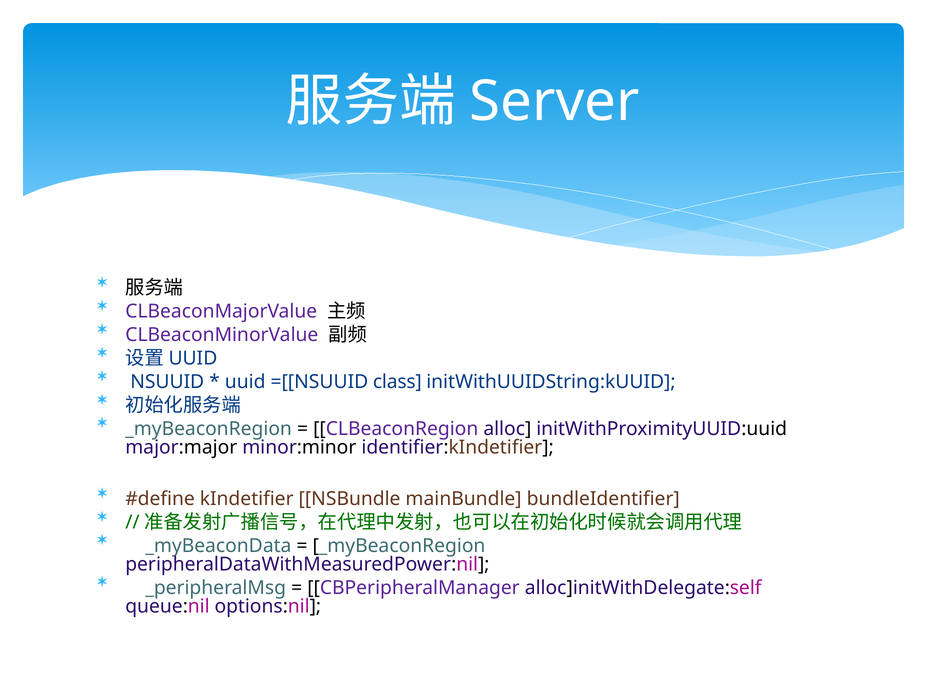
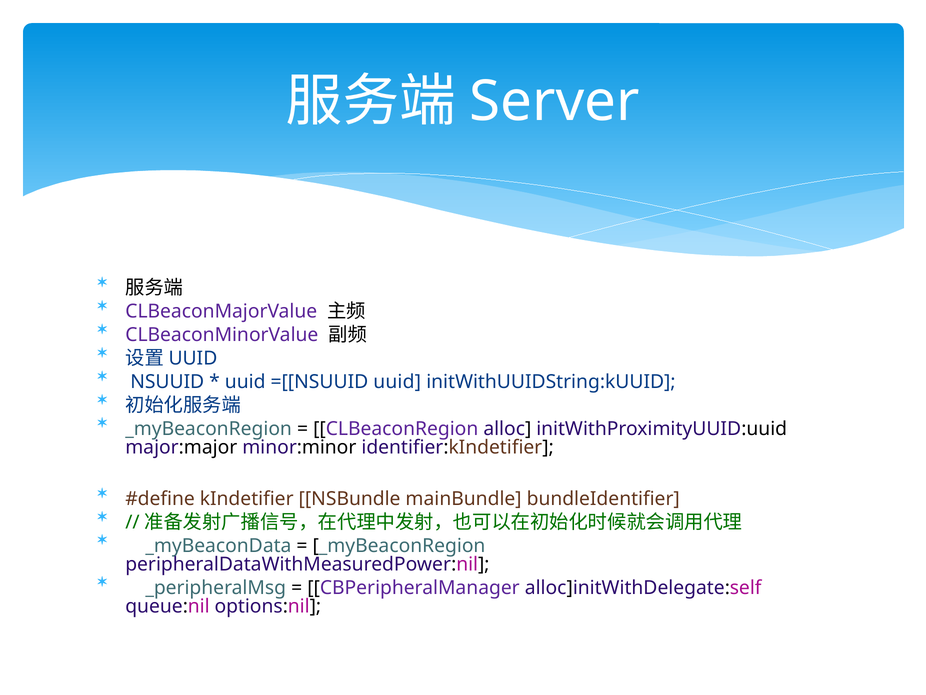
=[[NSUUID class: class -> uuid (397, 381)
